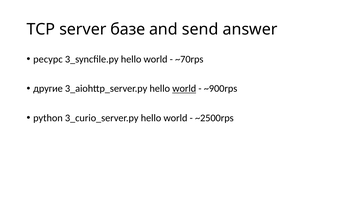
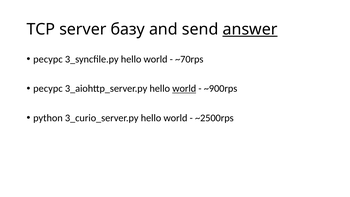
базе: базе -> базу (128, 29)
answer underline: none -> present (250, 29)
другие: другие -> ресурс (48, 89)
